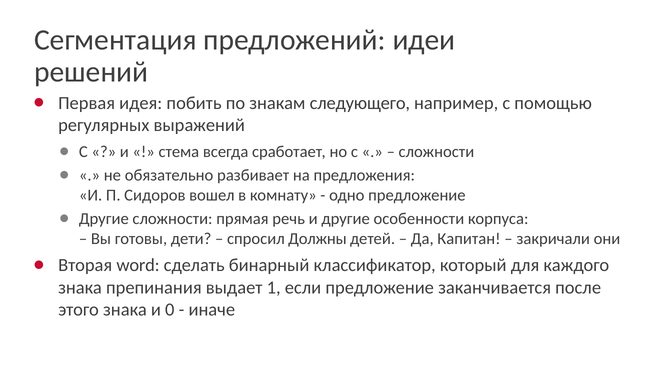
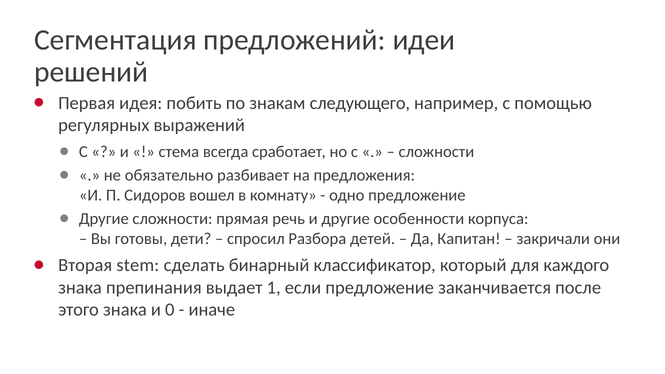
Должны: Должны -> Разбора (317, 239)
word: word -> stem (138, 265)
